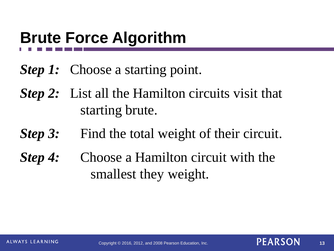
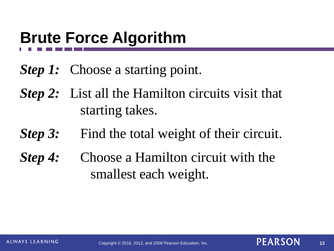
starting brute: brute -> takes (142, 110)
they: they -> each (152, 174)
